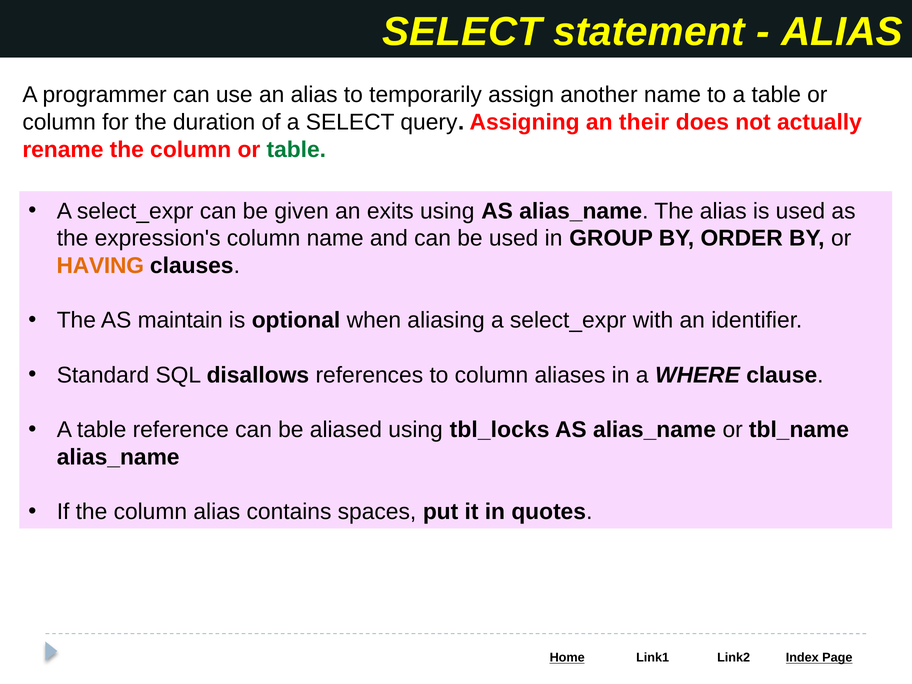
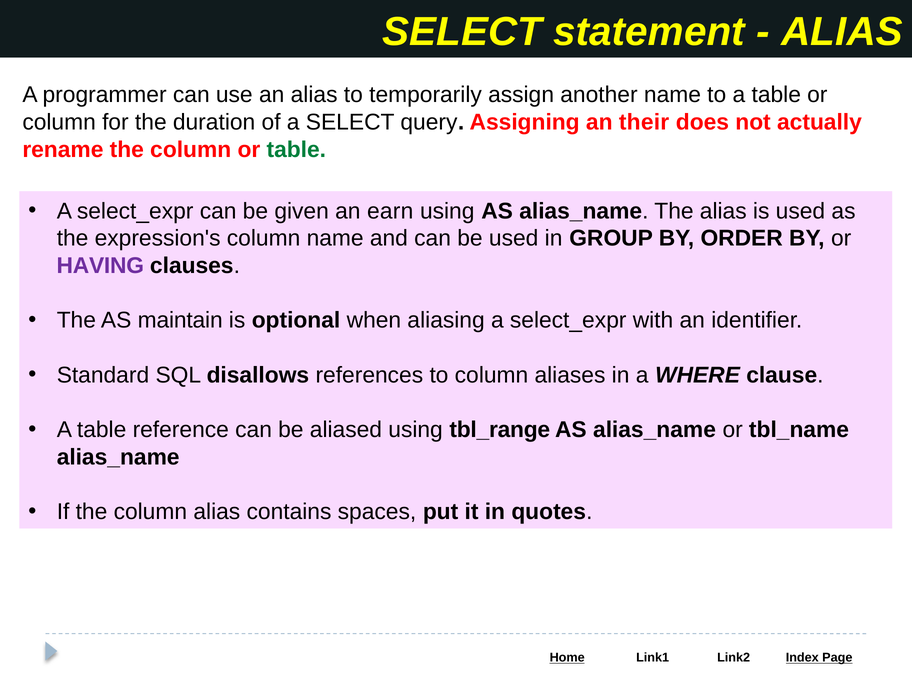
exits: exits -> earn (390, 211)
HAVING colour: orange -> purple (100, 266)
tbl_locks: tbl_locks -> tbl_range (500, 430)
